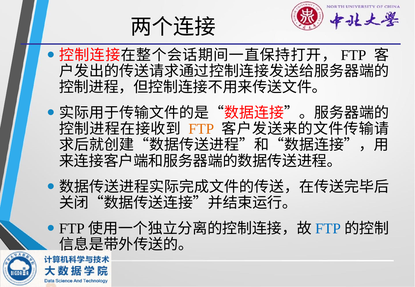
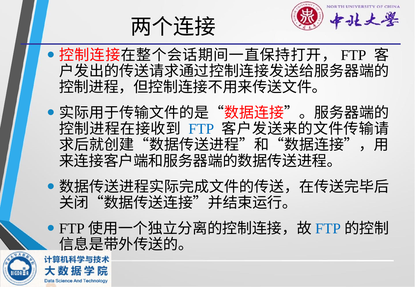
FTP colour: orange -> blue (201, 129)
